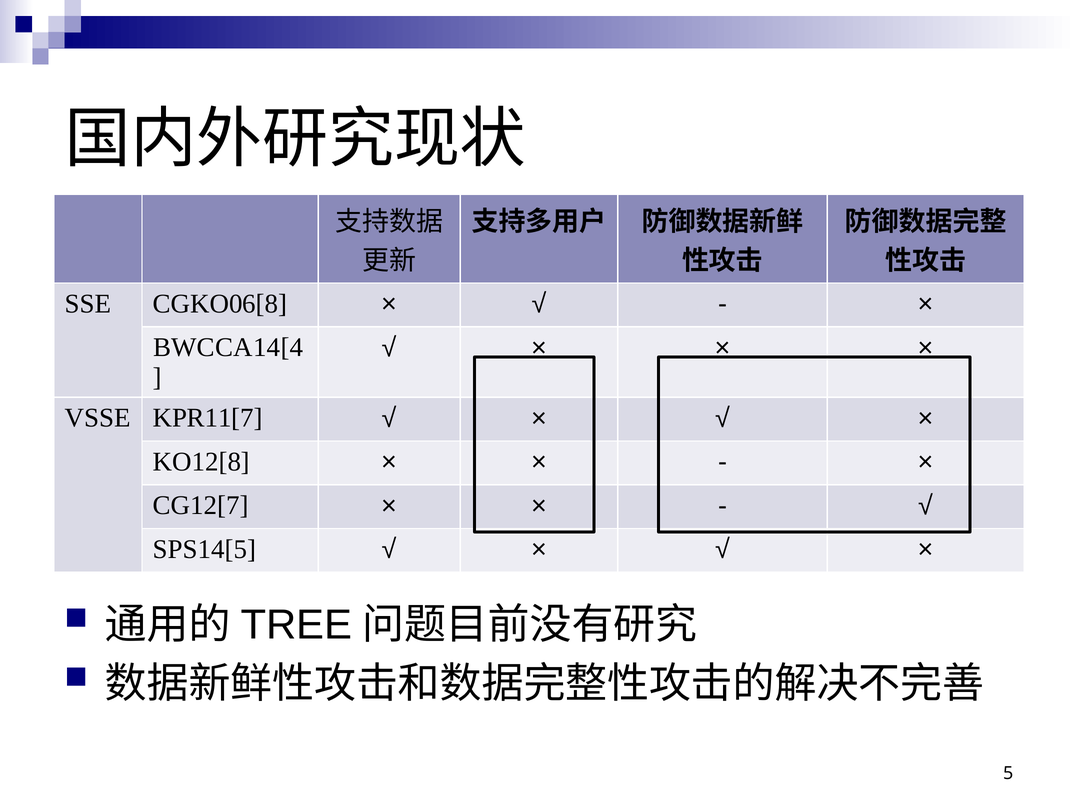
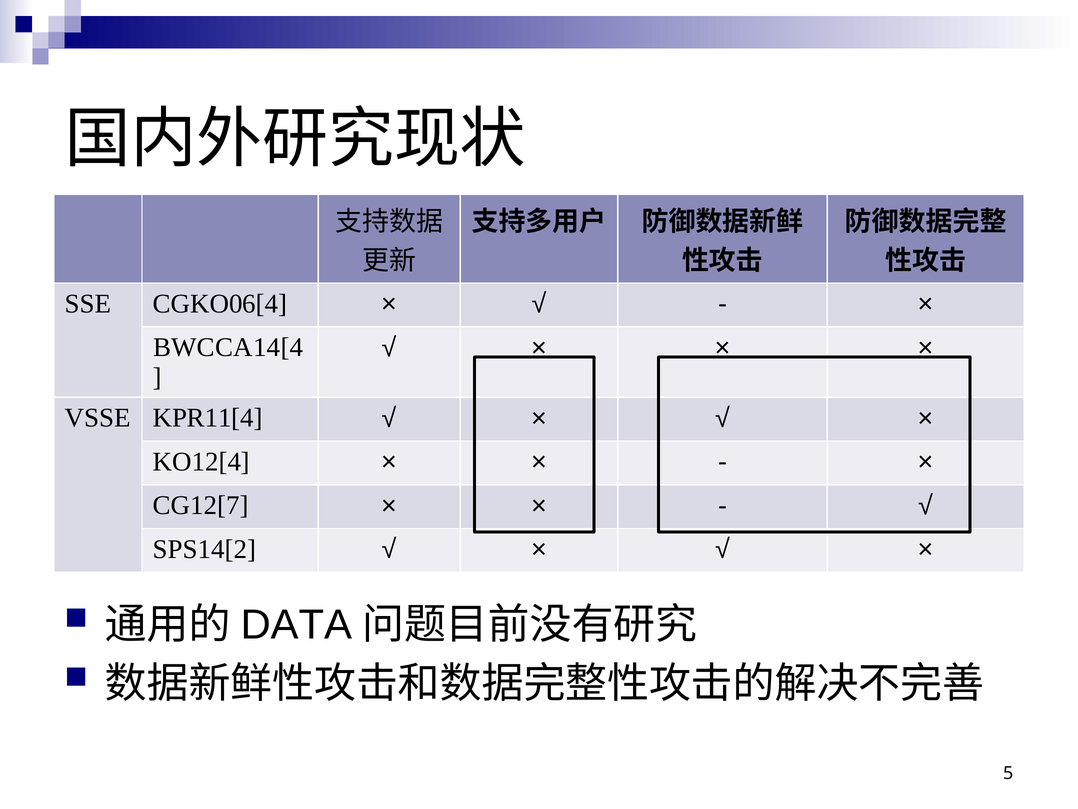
CGKO06[8: CGKO06[8 -> CGKO06[4 (220, 303)
KPR11[7: KPR11[7 -> KPR11[4 (208, 418)
KO12[8: KO12[8 -> KO12[4 (201, 461)
SPS14[5: SPS14[5 -> SPS14[2 (204, 549)
TREE: TREE -> DATA (296, 625)
